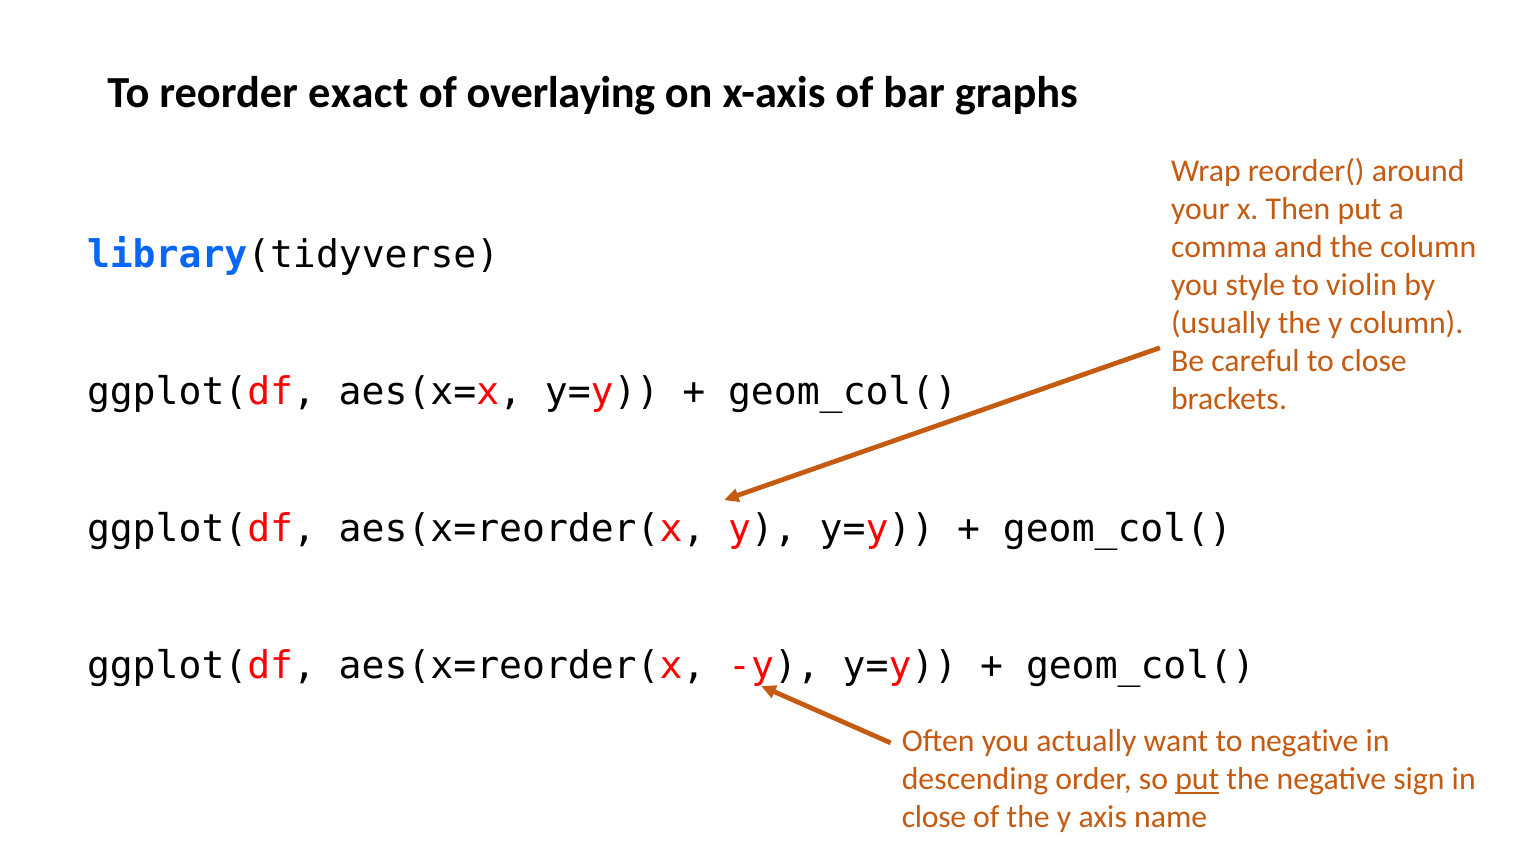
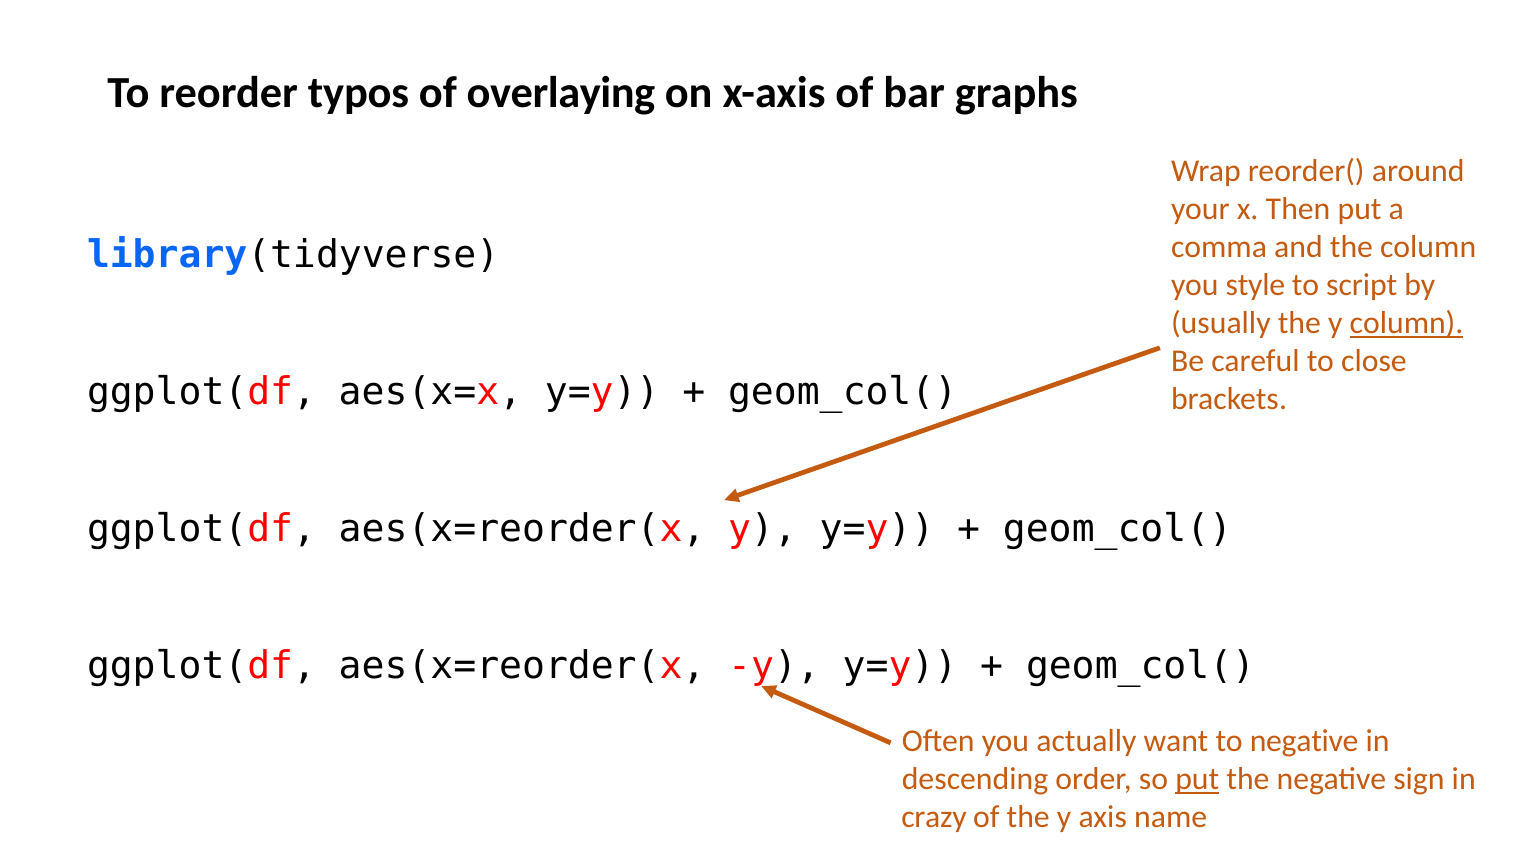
exact: exact -> typos (358, 92)
violin: violin -> script (1362, 286)
column underline: none -> present (1407, 324)
close: close -> crazy (934, 818)
